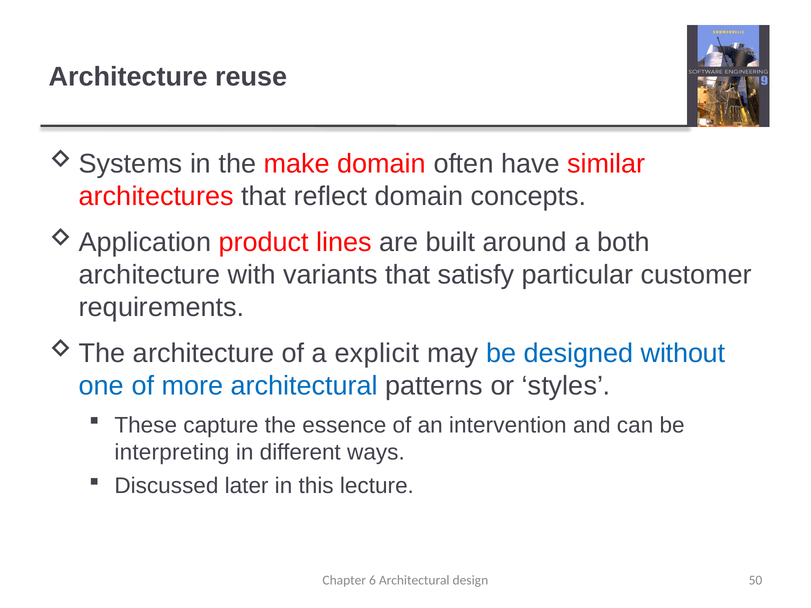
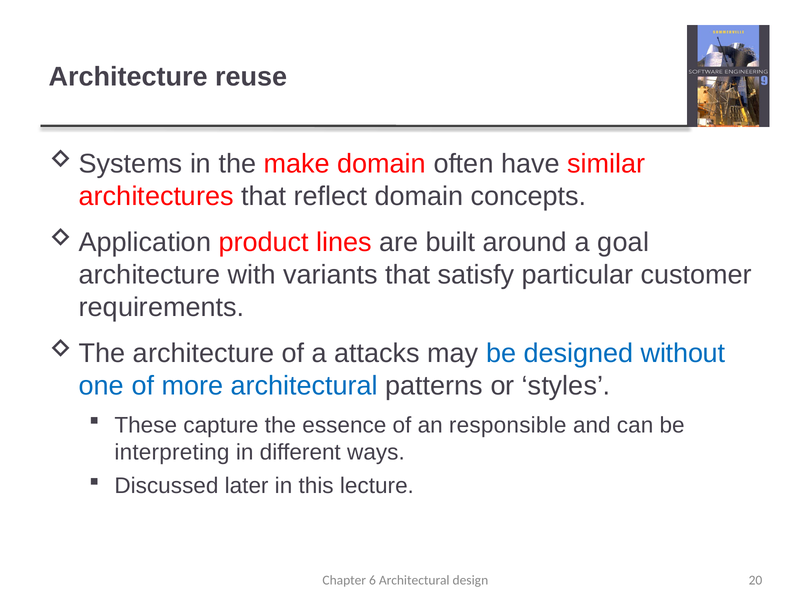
both: both -> goal (623, 242)
explicit: explicit -> attacks (377, 353)
intervention: intervention -> responsible (508, 425)
50: 50 -> 20 (755, 581)
